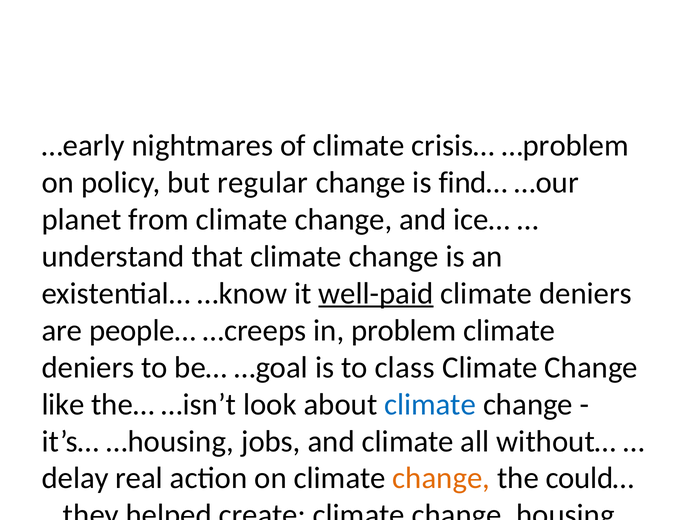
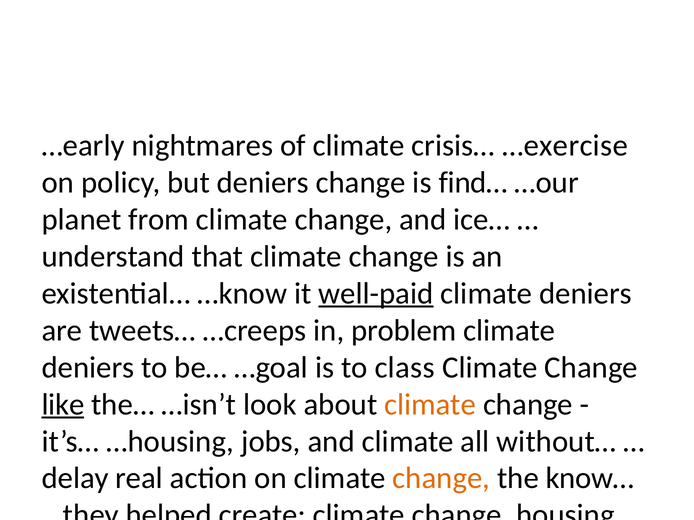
…problem: …problem -> …exercise (565, 146)
but regular: regular -> deniers (263, 183)
people…: people… -> tweets… (142, 331)
like underline: none -> present (63, 405)
climate colour: blue -> orange (430, 405)
could…: could… -> know… (590, 479)
